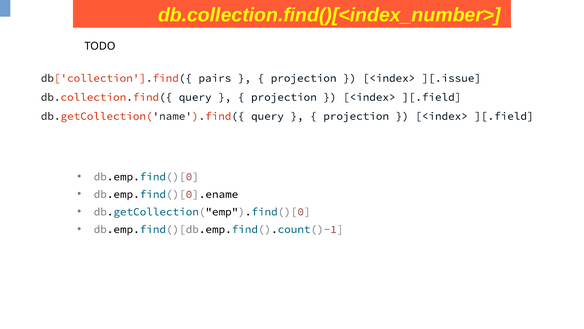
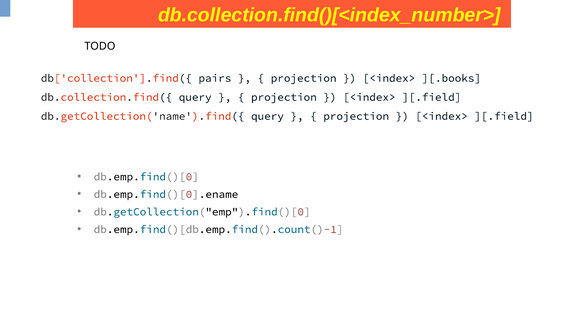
][.issue: ][.issue -> ][.books (451, 78)
